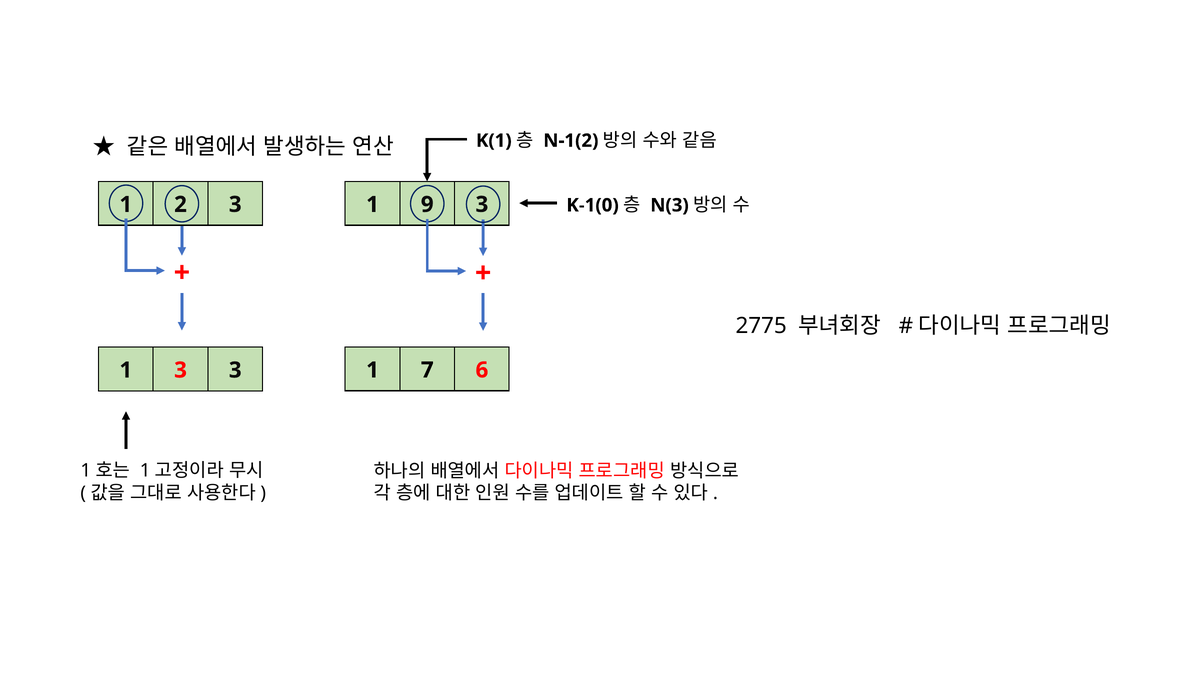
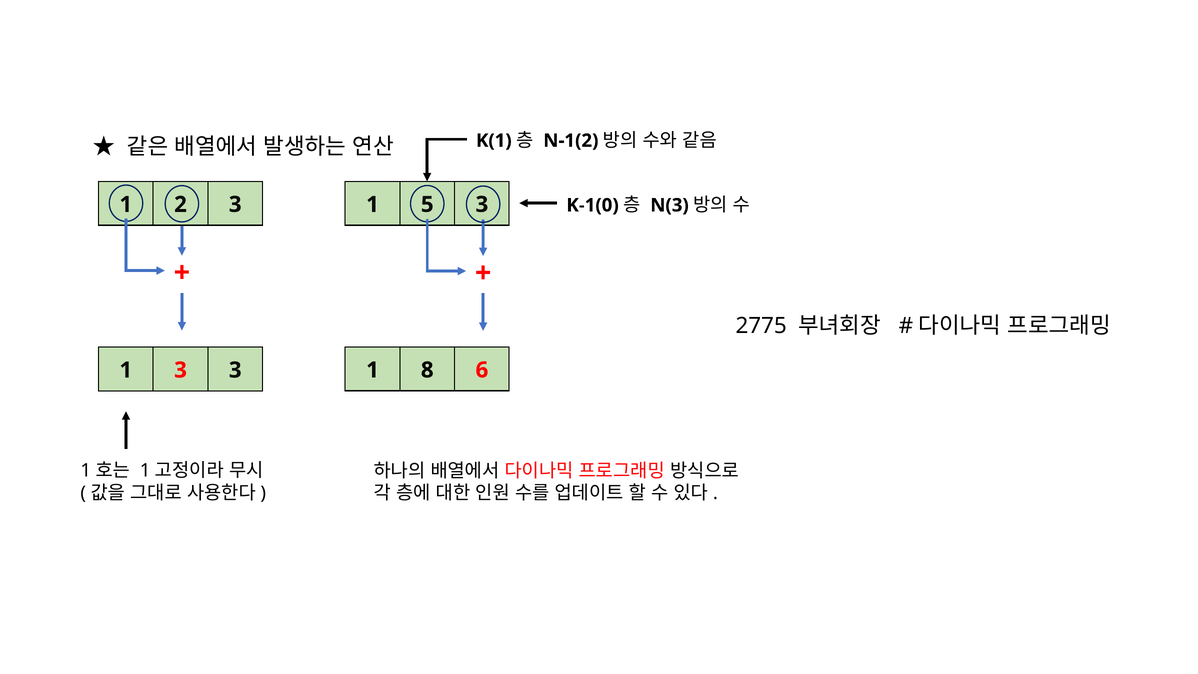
9: 9 -> 5 (427, 204)
7: 7 -> 8 (427, 370)
